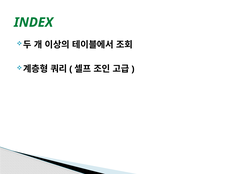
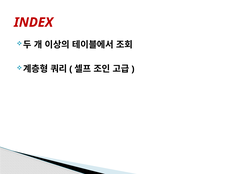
INDEX colour: green -> red (33, 22)
